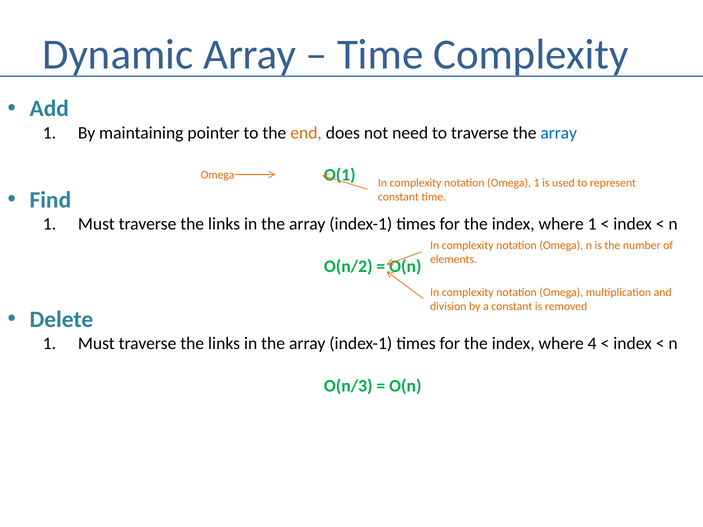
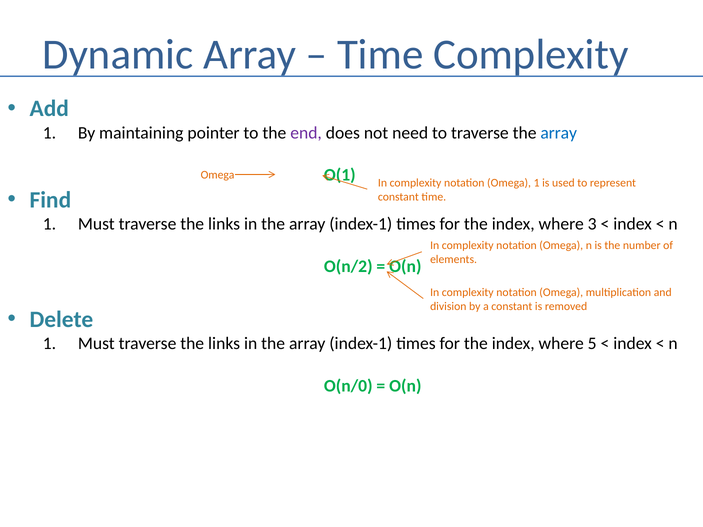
end colour: orange -> purple (306, 133)
where 1: 1 -> 3 (592, 224)
4: 4 -> 5 (592, 344)
O(n/3: O(n/3 -> O(n/0 (348, 386)
